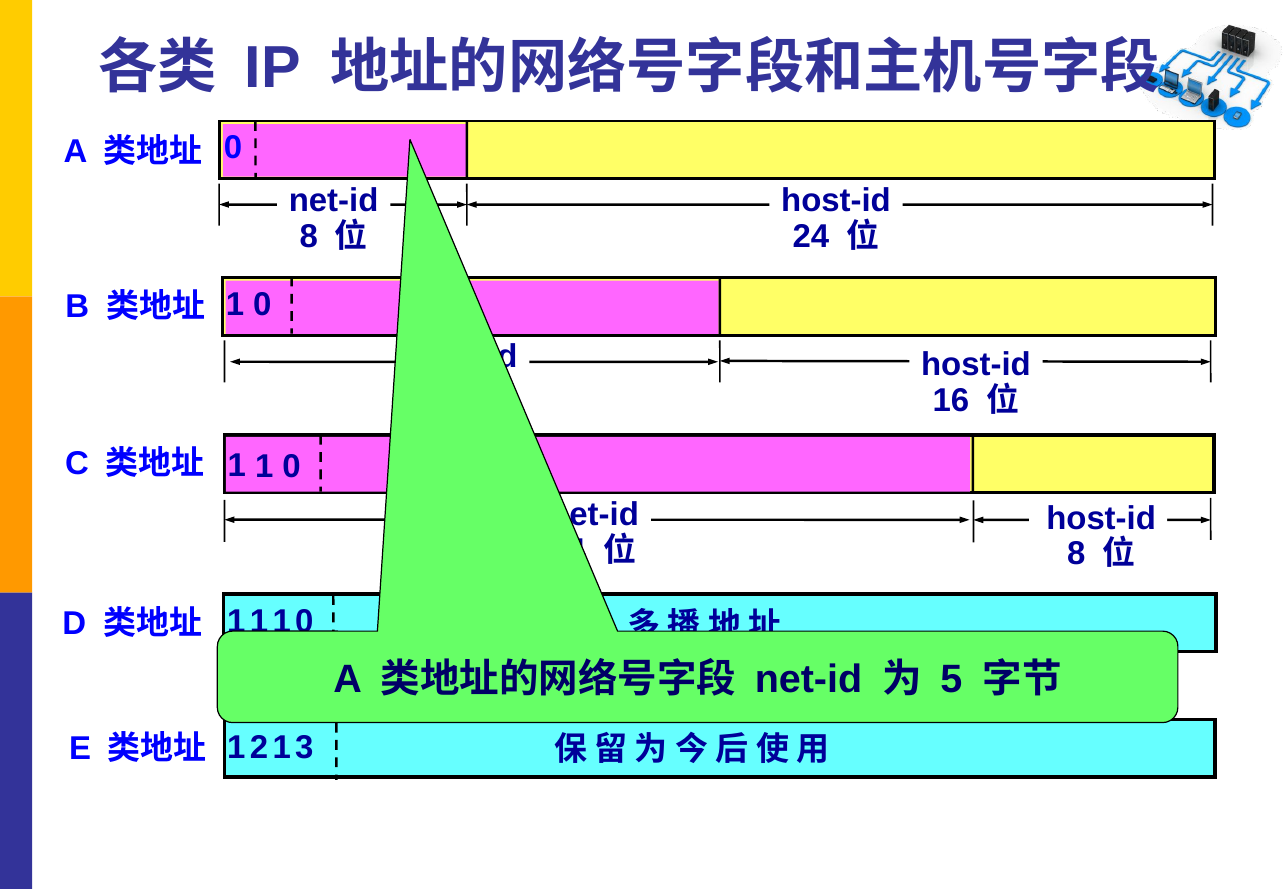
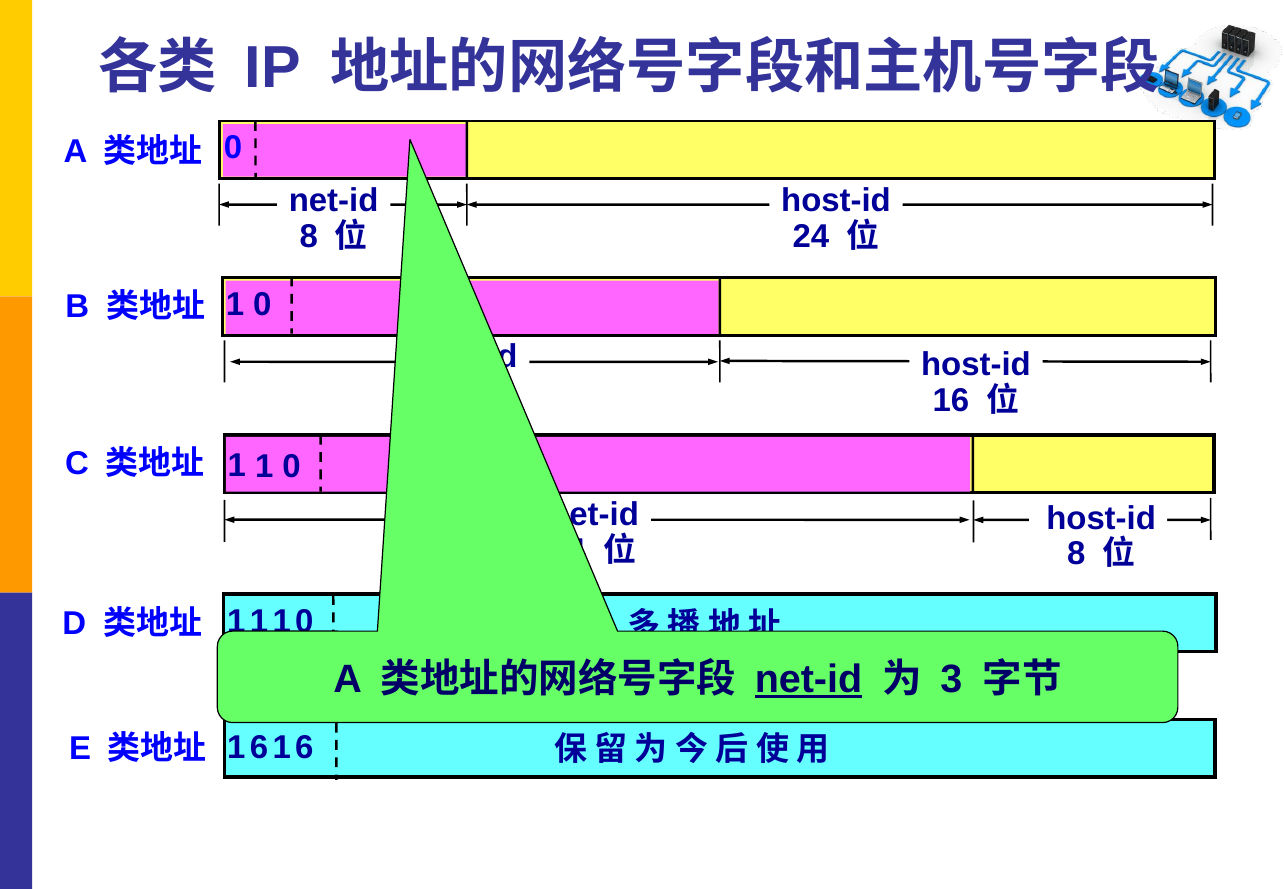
net-id underline: none -> present (808, 680)
5: 5 -> 3 (951, 680)
2: 2 -> 6 (259, 748)
3: 3 -> 6 (304, 748)
